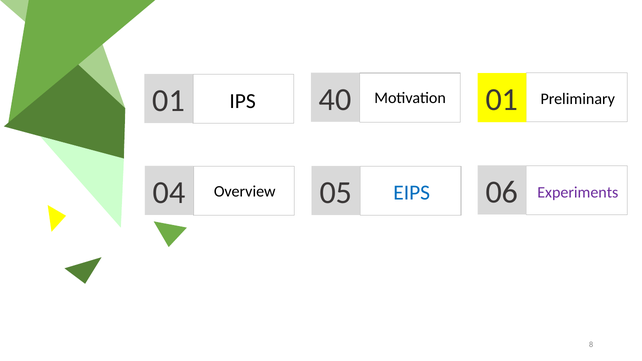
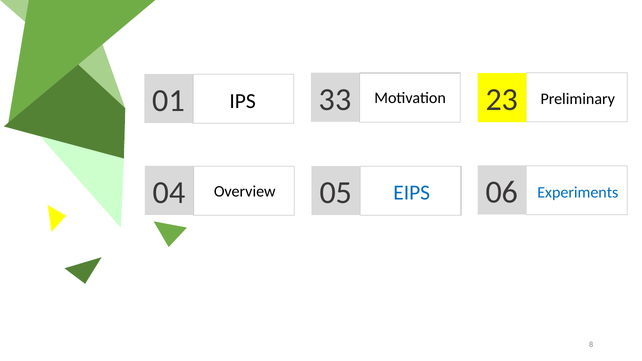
40: 40 -> 33 (335, 100)
Motivation 01: 01 -> 23 (502, 100)
Experiments colour: purple -> blue (578, 192)
